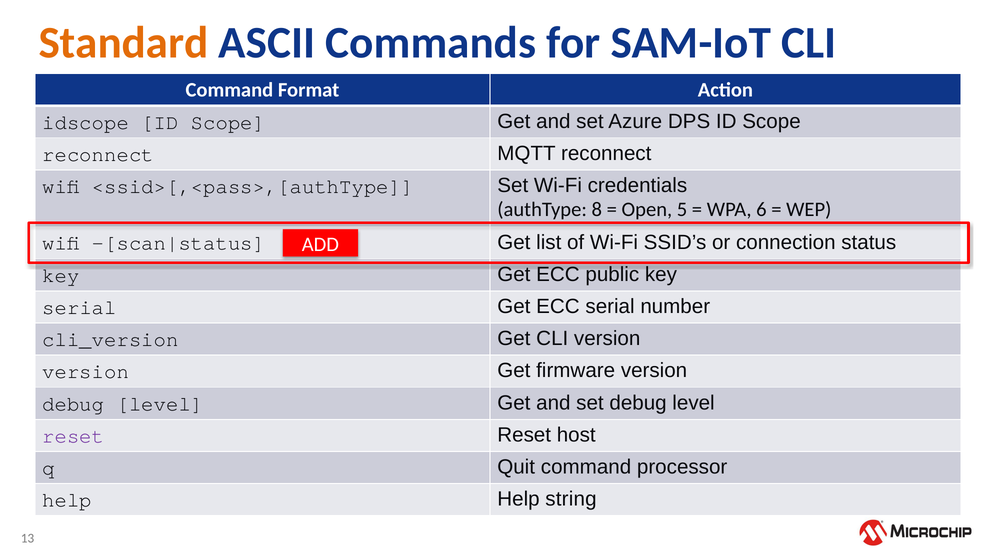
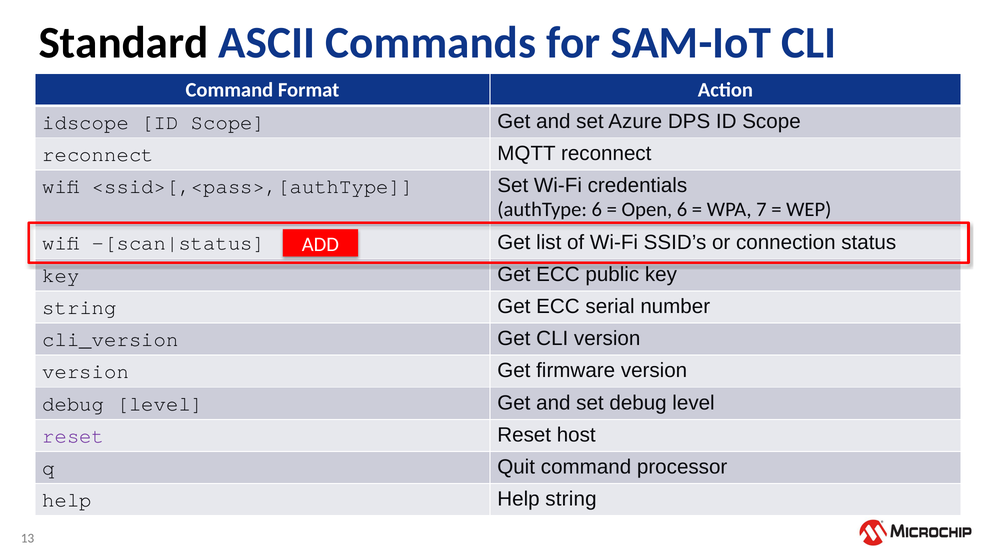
Standard colour: orange -> black (124, 43)
authType 8: 8 -> 6 (597, 209)
Open 5: 5 -> 6 (682, 209)
6: 6 -> 7 (761, 209)
serial: serial -> string (80, 308)
